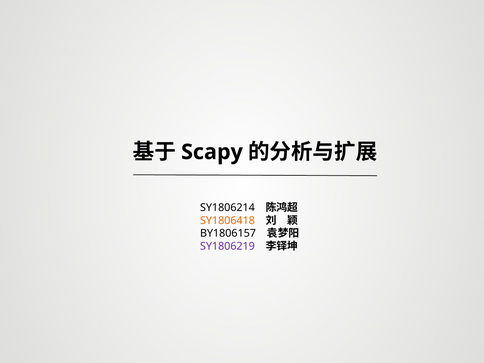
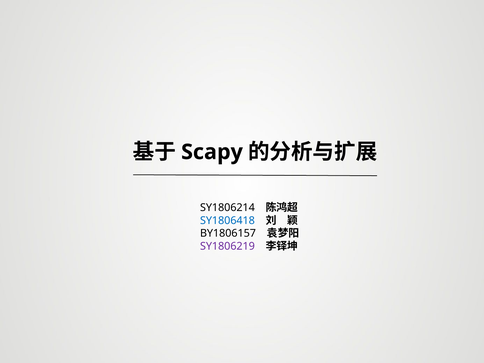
SY1806418 colour: orange -> blue (227, 221)
